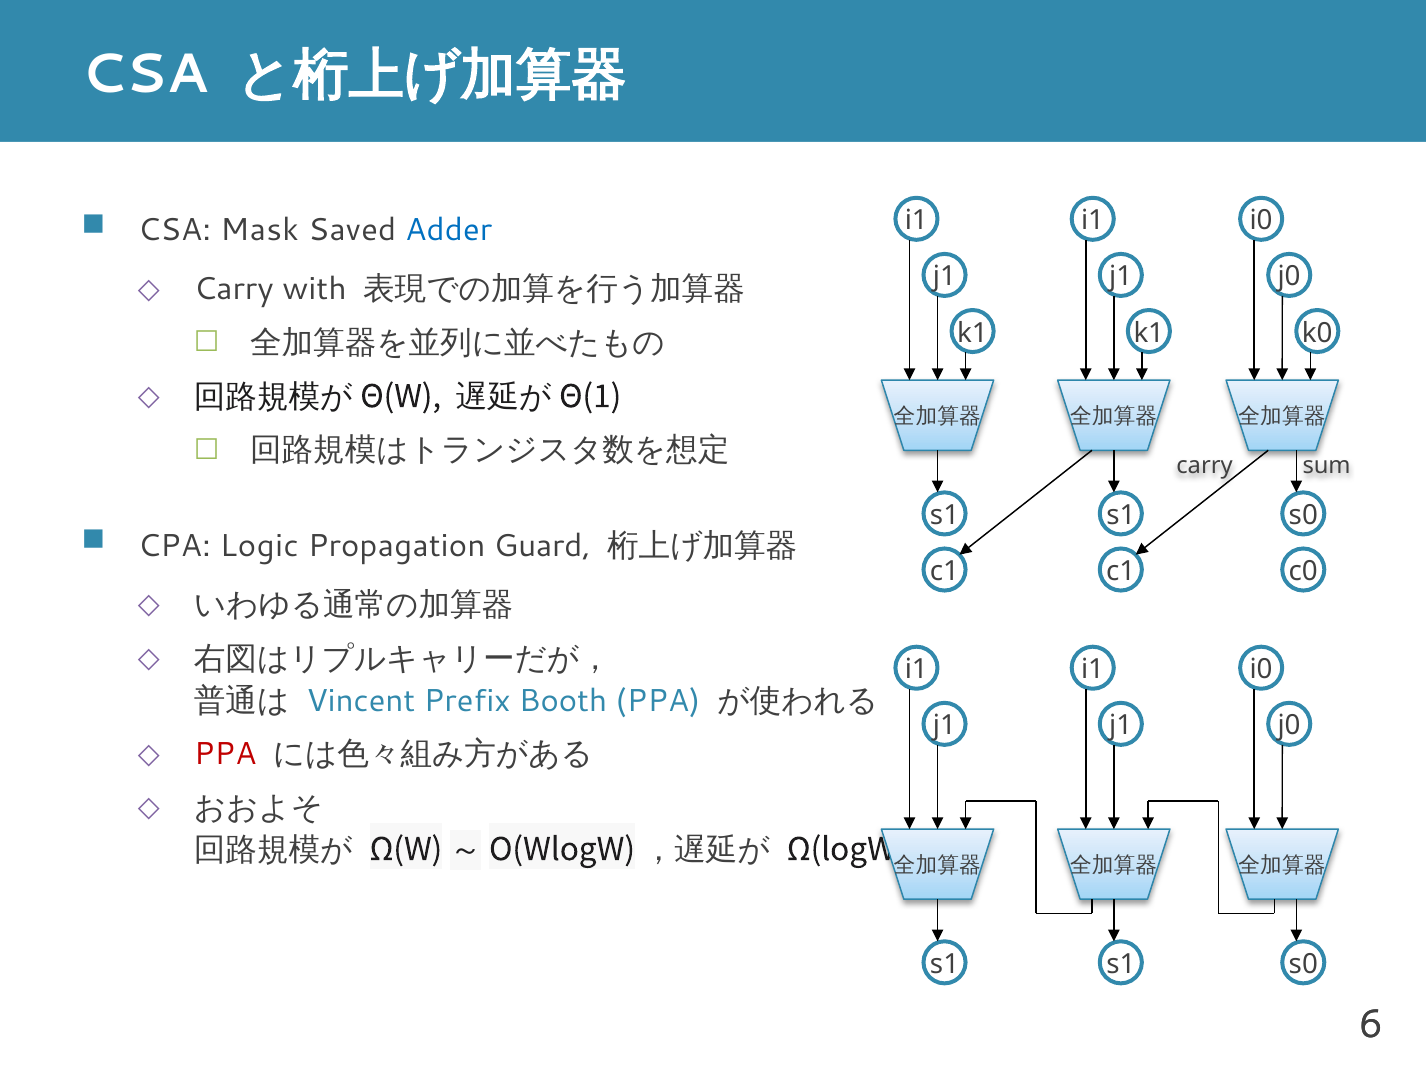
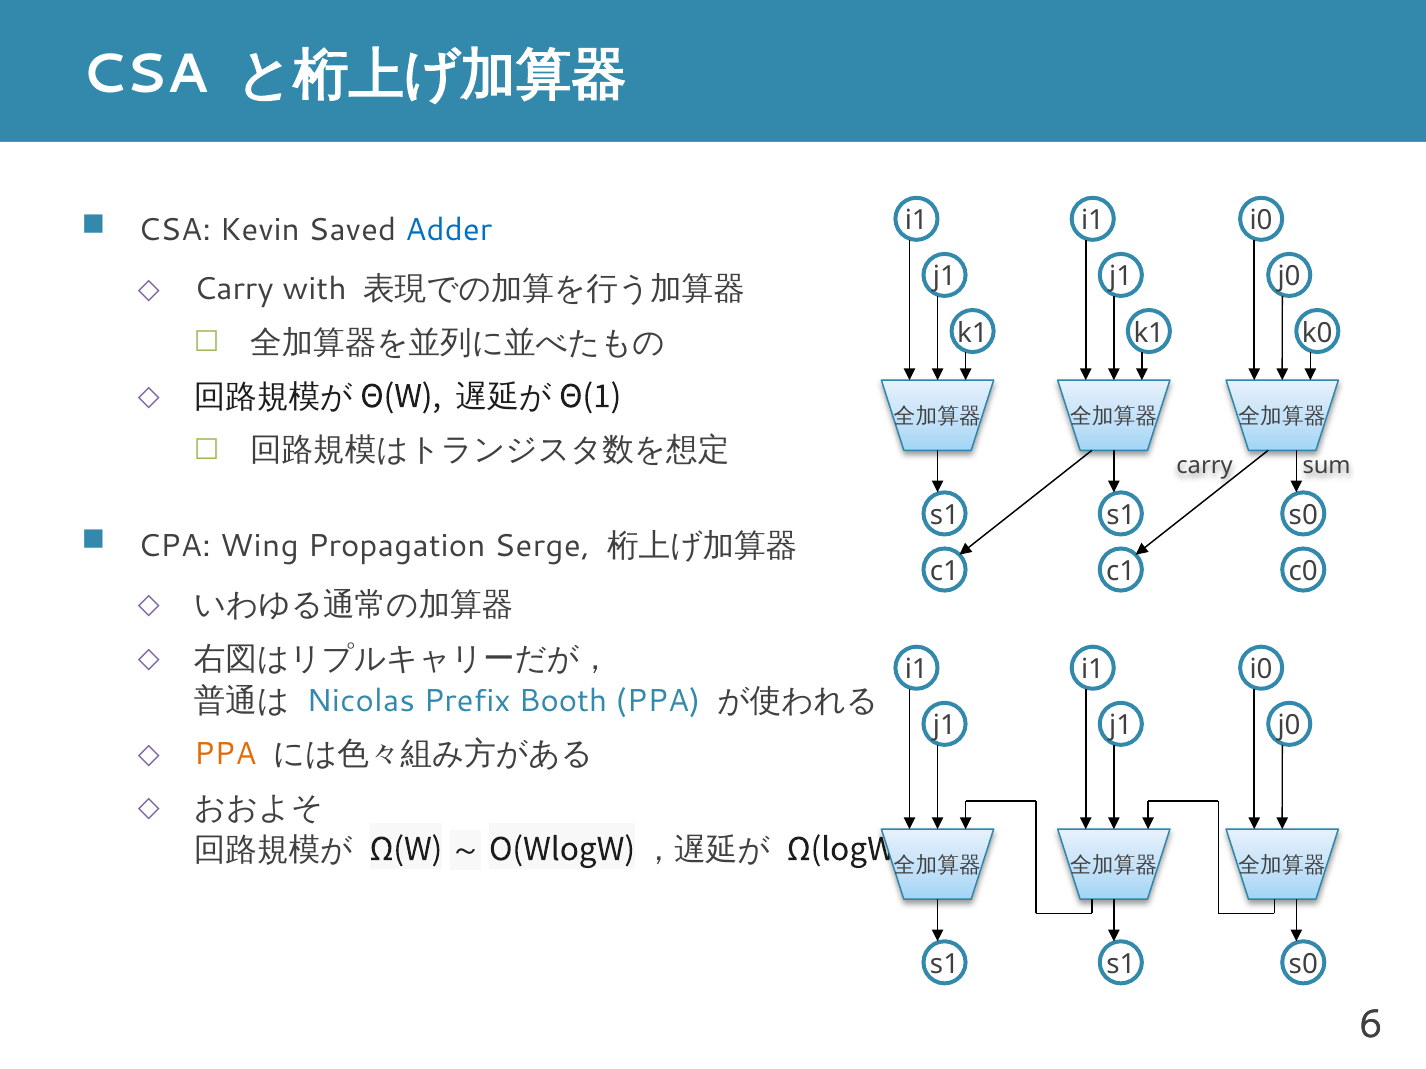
Mask: Mask -> Kevin (260, 230)
Logic: Logic -> Wing (259, 546)
Guard: Guard -> Serge (542, 546)
Vincent: Vincent -> Nicolas (361, 701)
PPA colour: red -> orange (225, 755)
